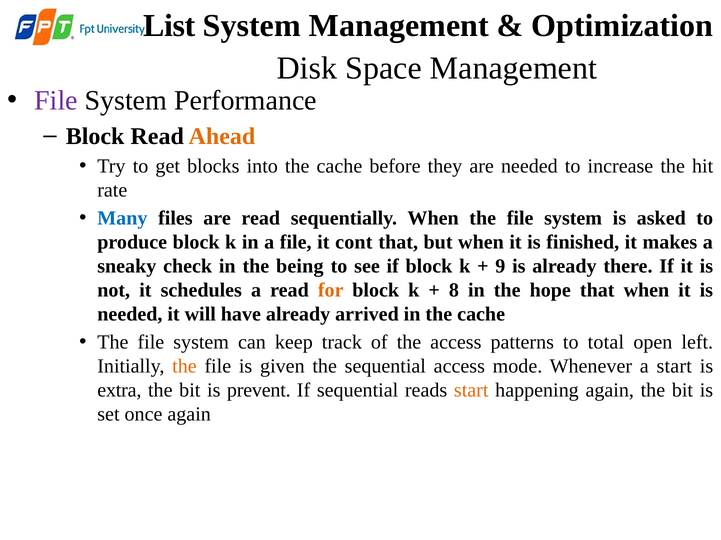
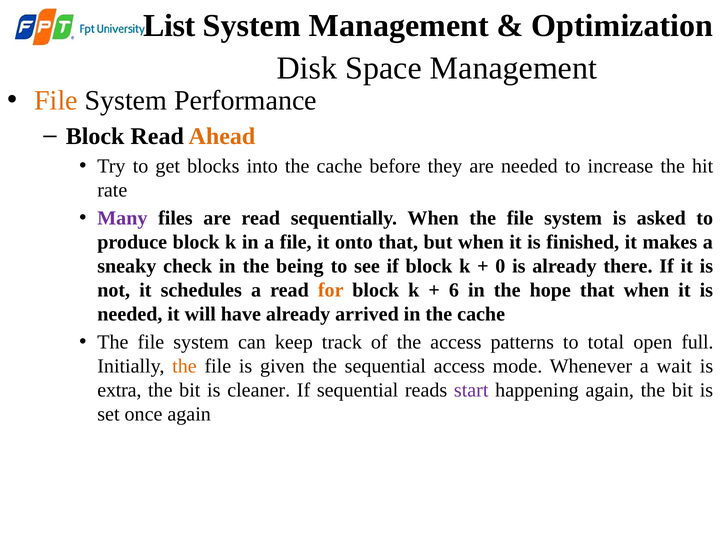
File colour: purple -> orange (56, 101)
Many colour: blue -> purple (122, 219)
cont: cont -> onto (354, 243)
9: 9 -> 0 (500, 267)
8: 8 -> 6 (454, 291)
left: left -> full (697, 343)
a start: start -> wait (674, 367)
prevent: prevent -> cleaner (259, 391)
start colour: orange -> purple (471, 391)
